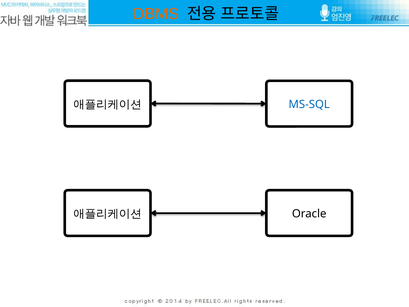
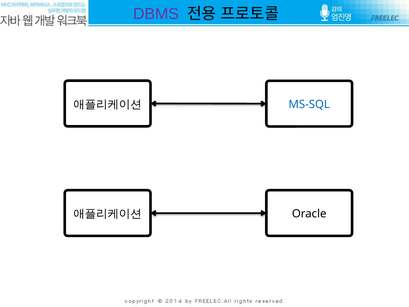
DBMS colour: orange -> purple (156, 14)
